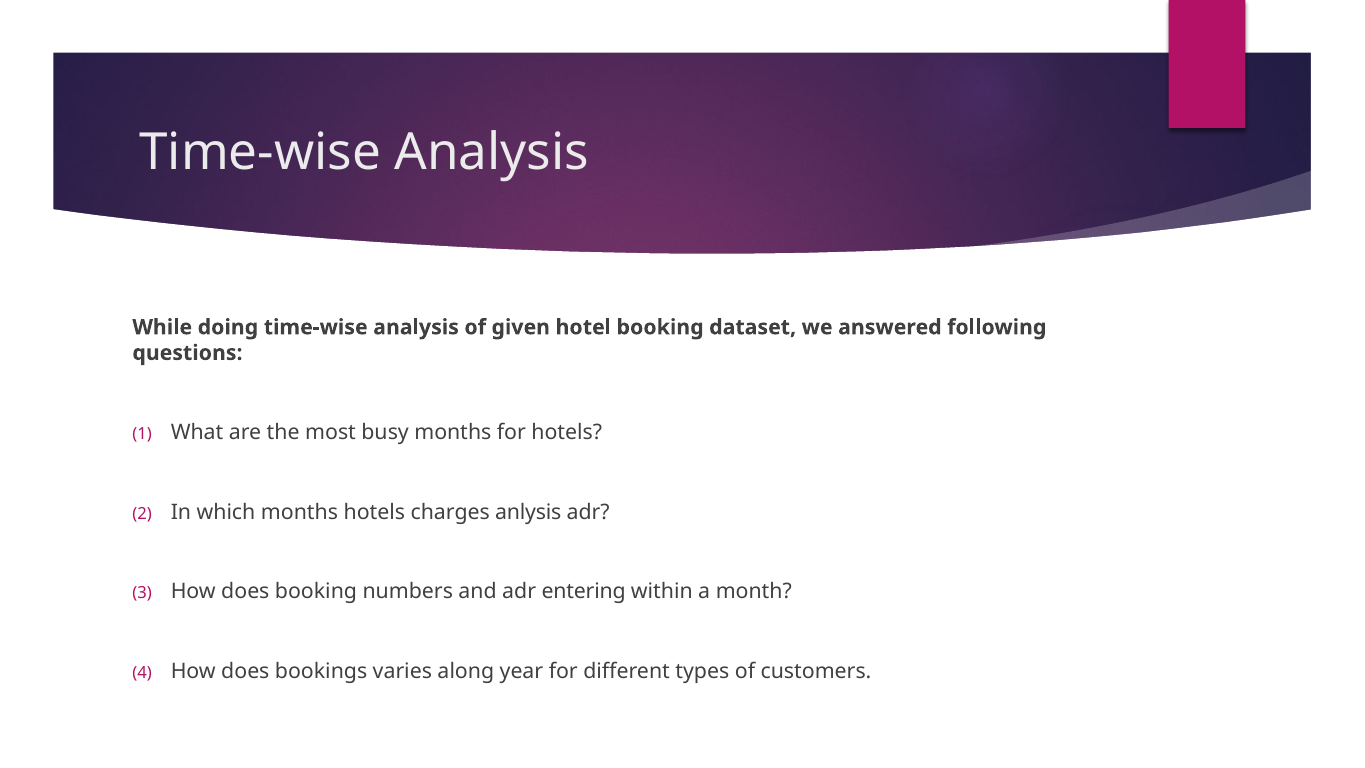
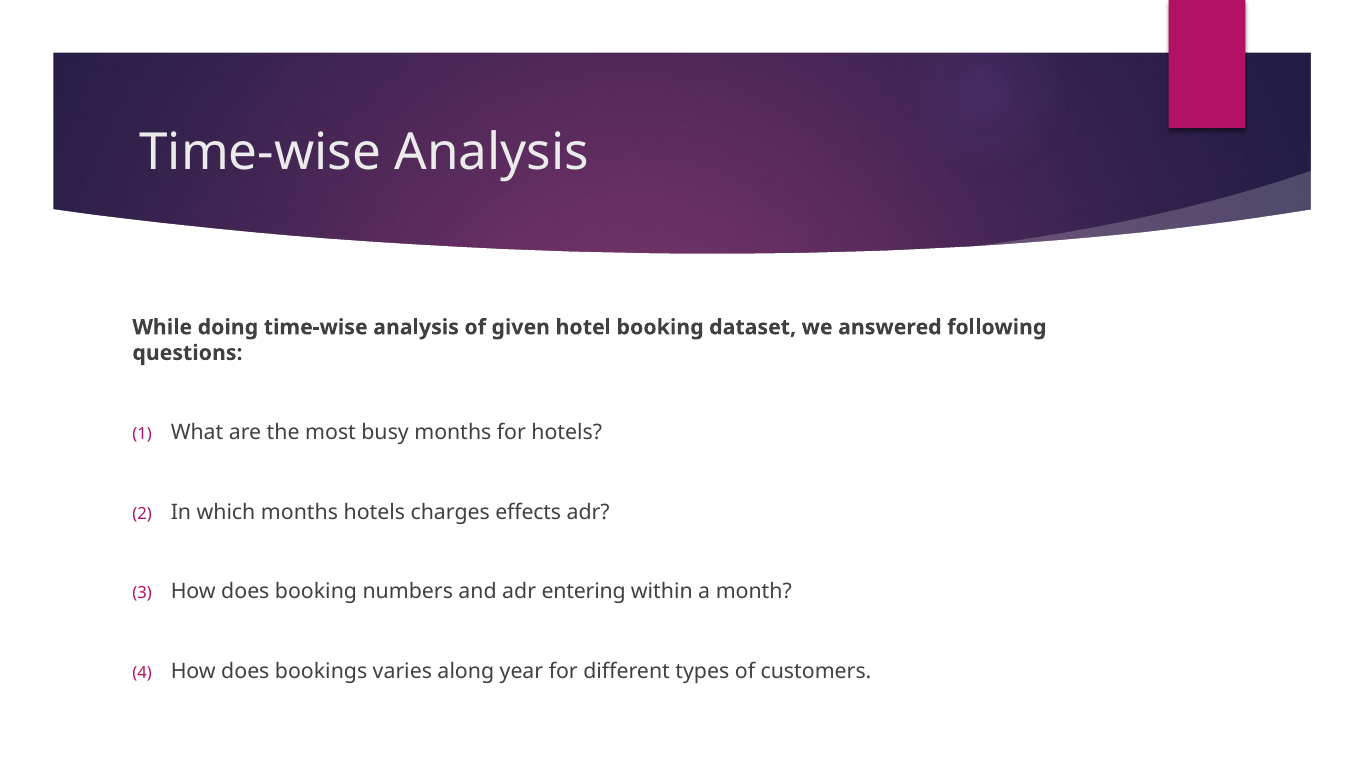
anlysis: anlysis -> effects (528, 512)
